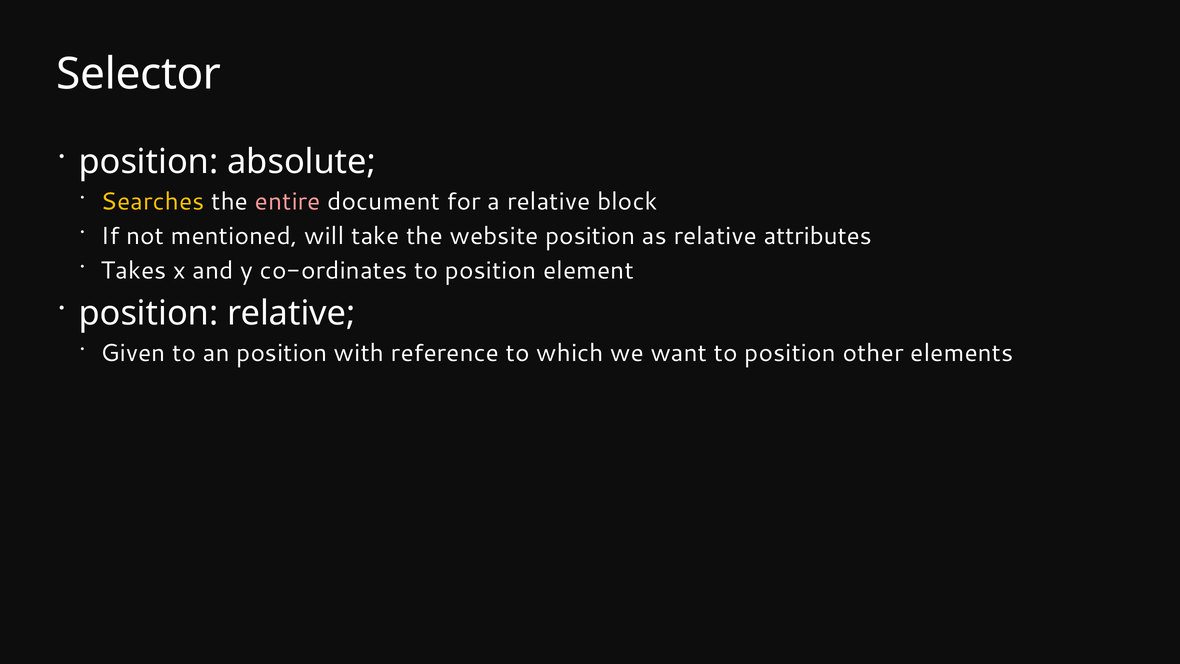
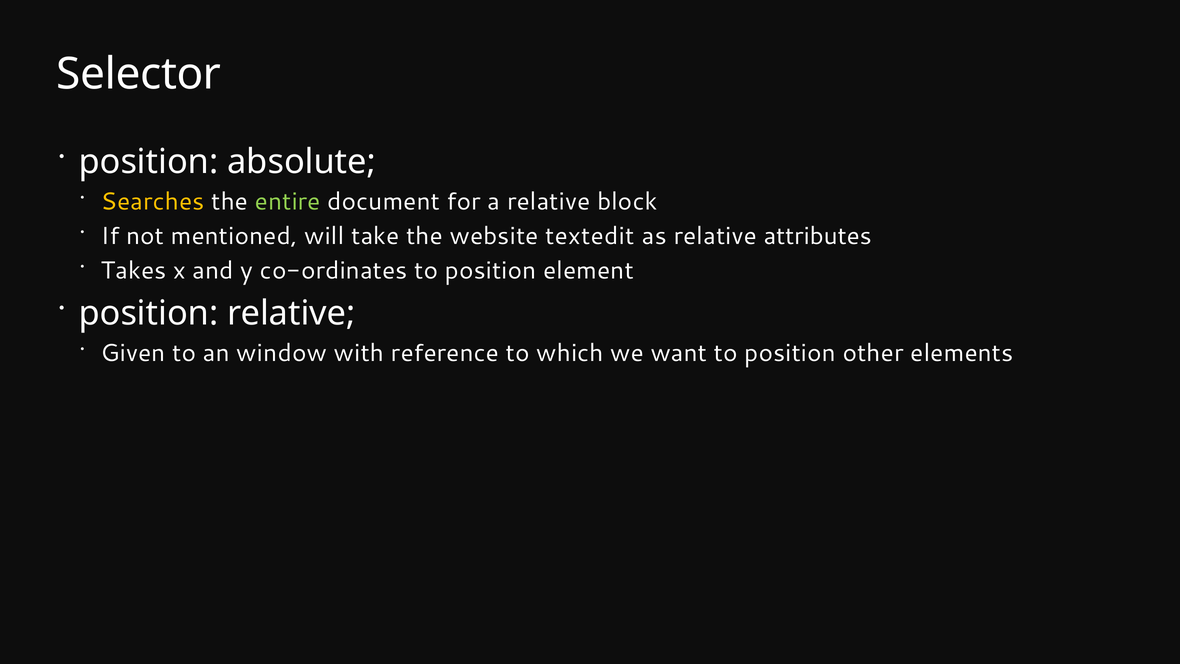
entire colour: pink -> light green (288, 202)
website position: position -> textedit (590, 236)
an position: position -> window (282, 353)
